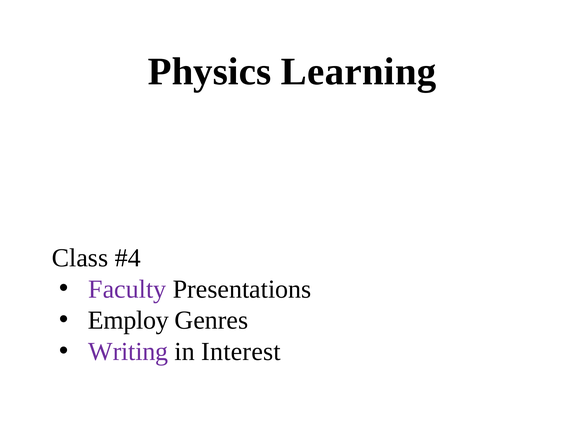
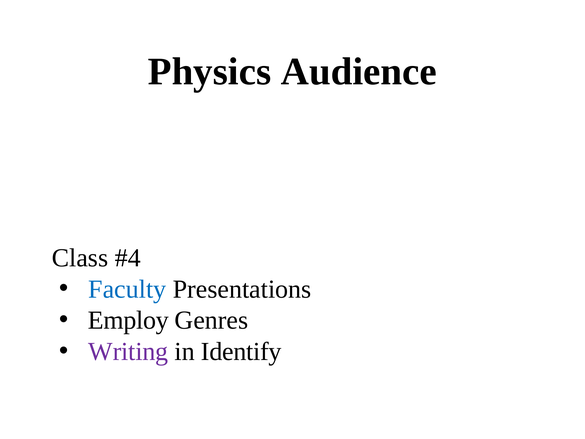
Learning: Learning -> Audience (359, 71)
Faculty colour: purple -> blue (127, 289)
Interest: Interest -> Identify (241, 351)
